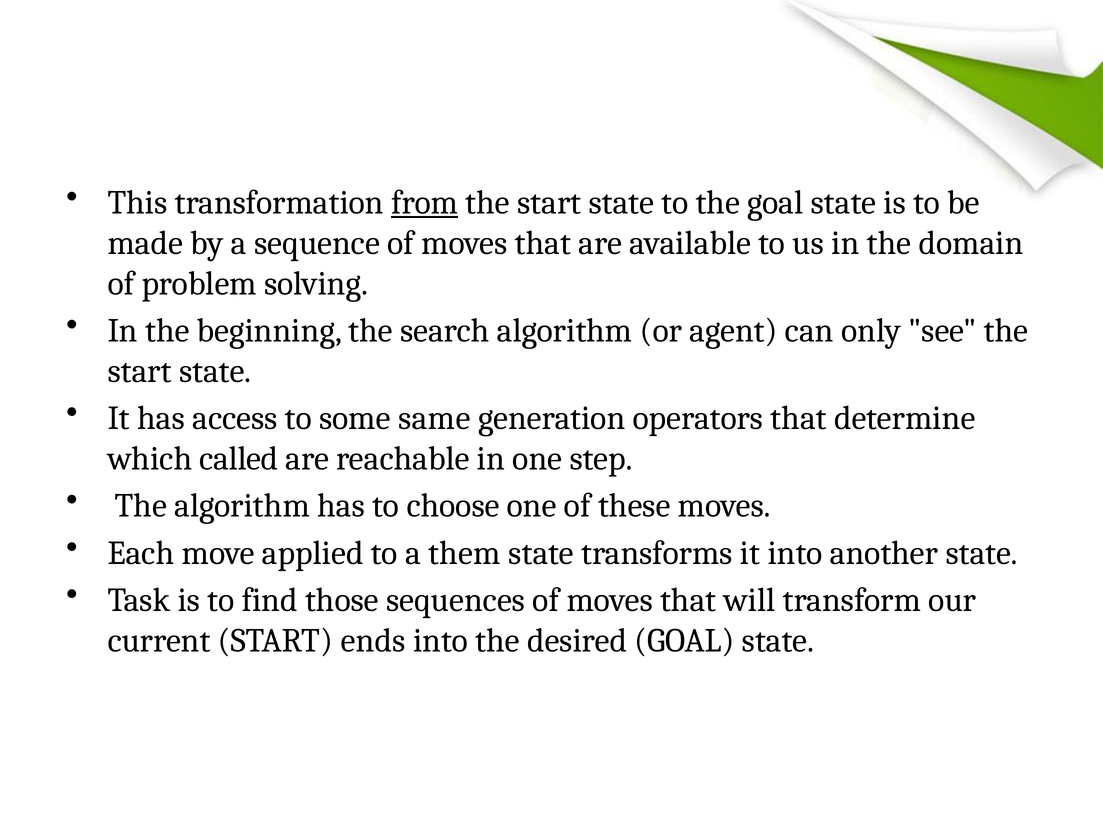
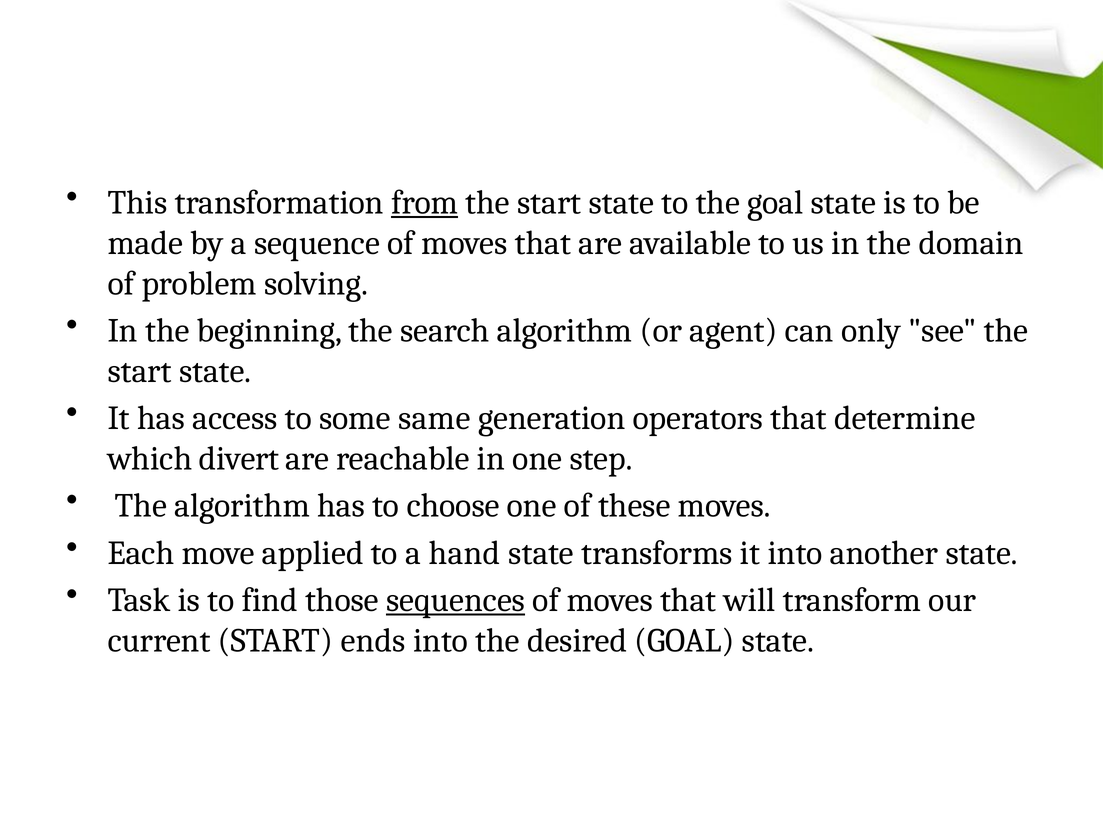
called: called -> divert (239, 459)
them: them -> hand (464, 553)
sequences underline: none -> present (456, 600)
